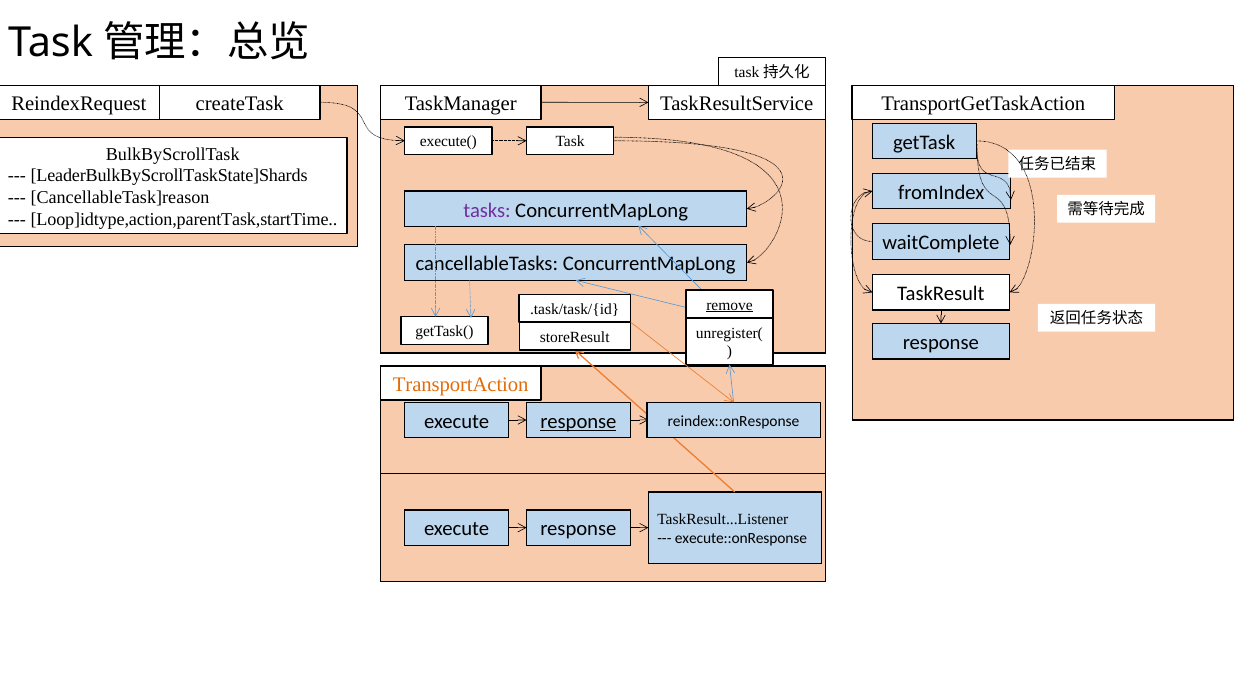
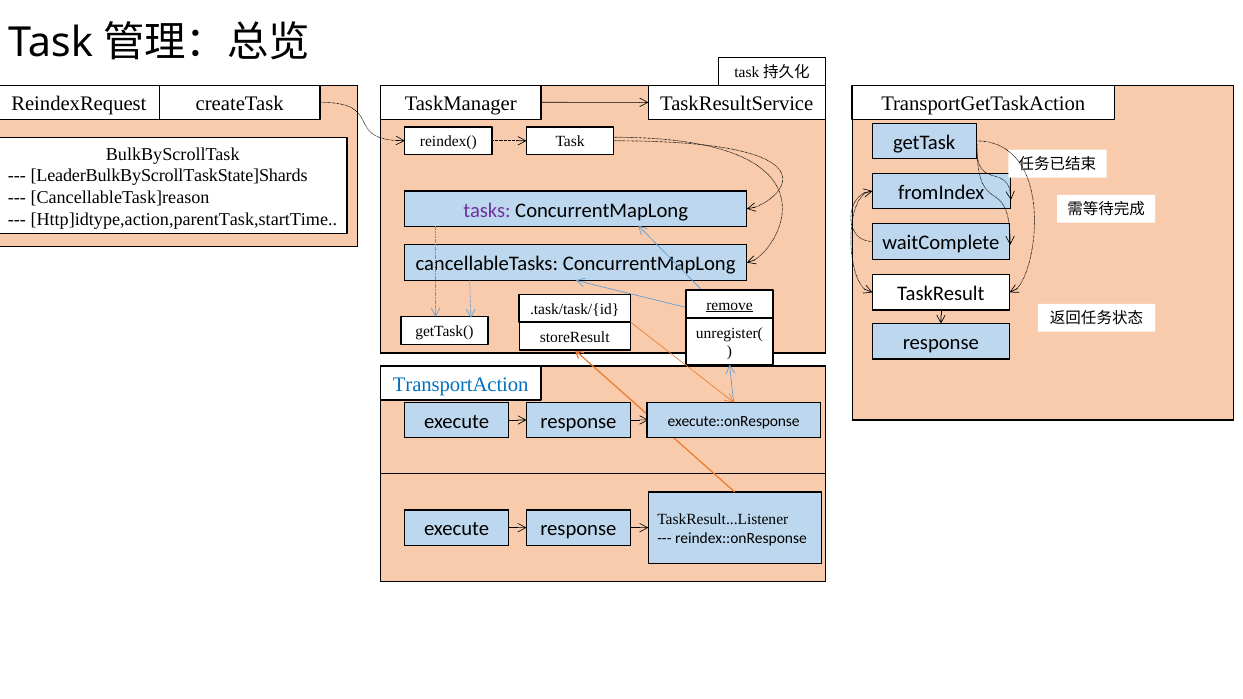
execute(: execute( -> reindex( (448, 142)
Loop]idtype,action,parentTask,startTime: Loop]idtype,action,parentTask,startTime -> Http]idtype,action,parentTask,startTime (184, 219)
TransportAction colour: orange -> blue (461, 385)
response underline: present -> none (578, 422)
reindex::onResponse: reindex::onResponse -> execute::onResponse (734, 421)
execute::onResponse: execute::onResponse -> reindex::onResponse (741, 538)
